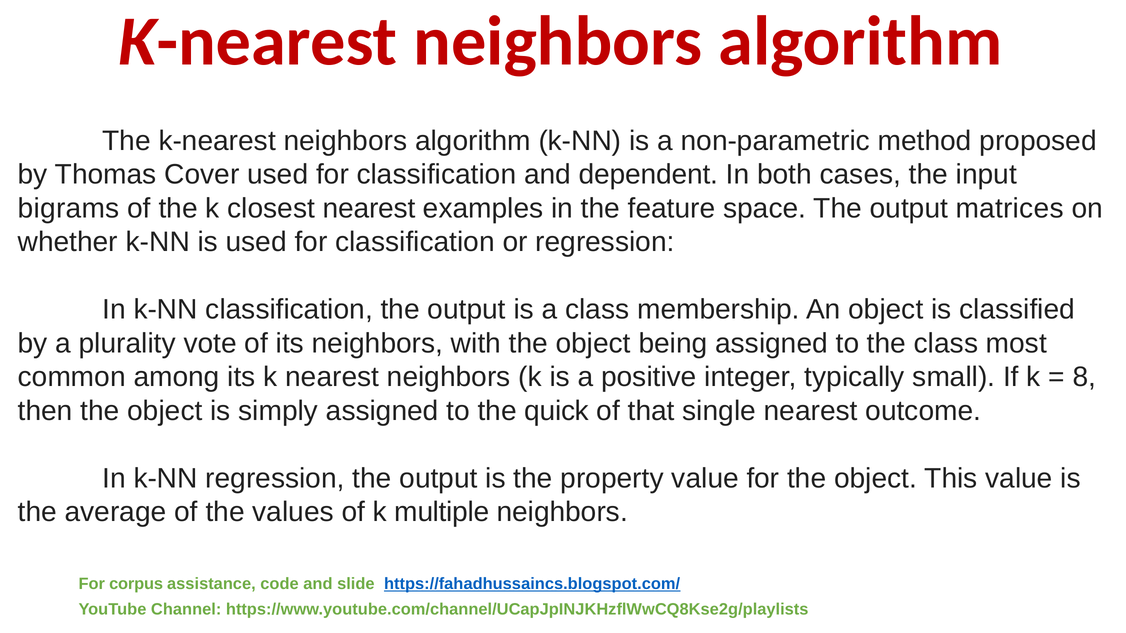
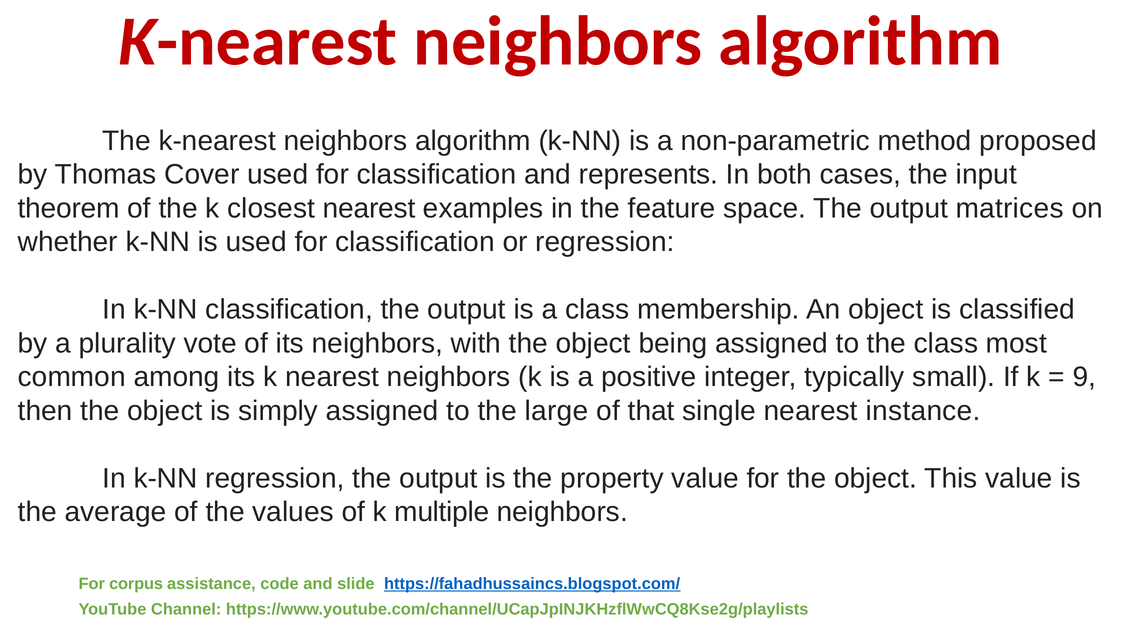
dependent: dependent -> represents (649, 175)
bigrams: bigrams -> theorem (69, 208)
8: 8 -> 9 (1084, 377)
quick: quick -> large (556, 411)
outcome: outcome -> instance (923, 411)
